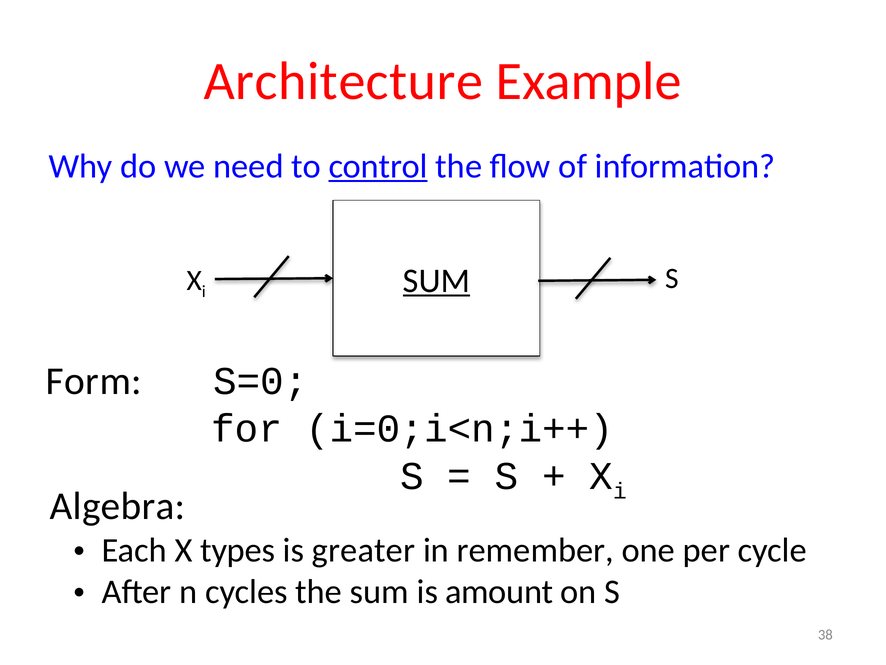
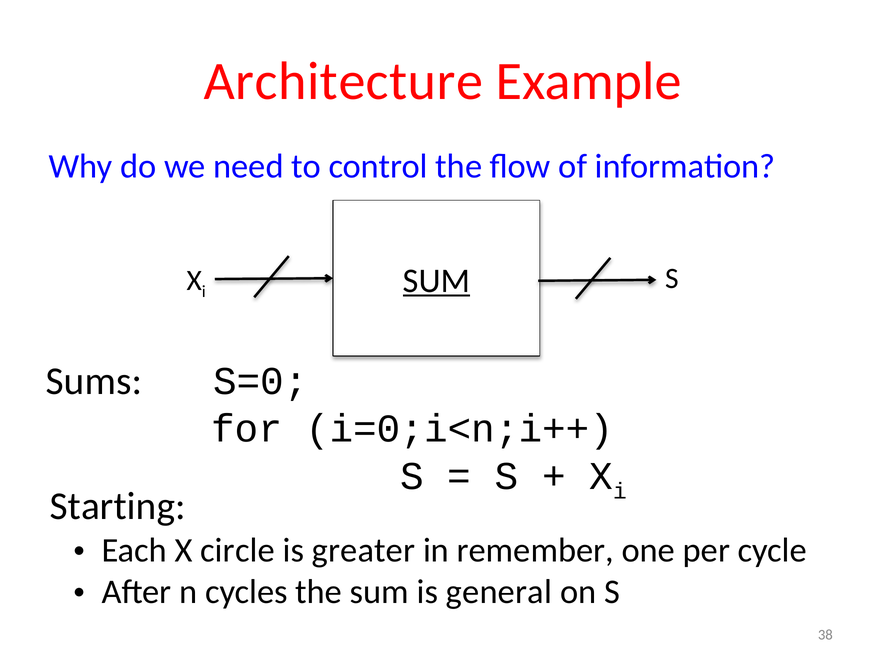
control underline: present -> none (378, 166)
Form: Form -> Sums (94, 381)
Algebra: Algebra -> Starting (118, 506)
types: types -> circle (238, 550)
amount: amount -> general (499, 591)
